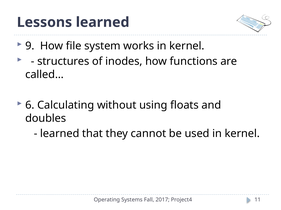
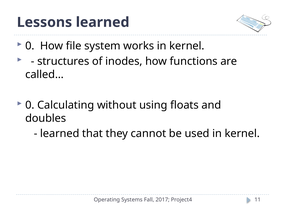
9: 9 -> 0 (30, 46)
6: 6 -> 0 (30, 106)
